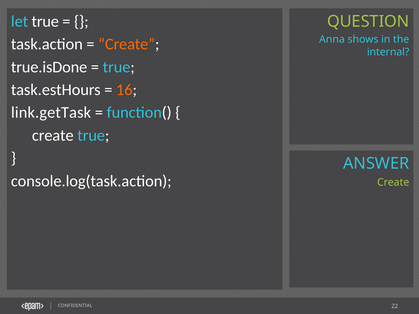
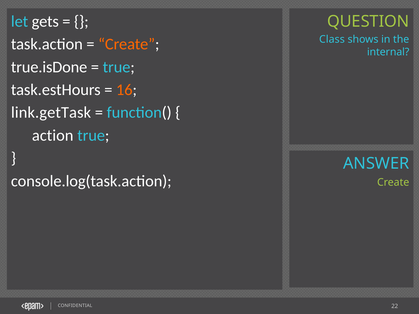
let true: true -> gets (45, 21)
Anna: Anna -> Class (332, 39)
create: create -> action (53, 136)
